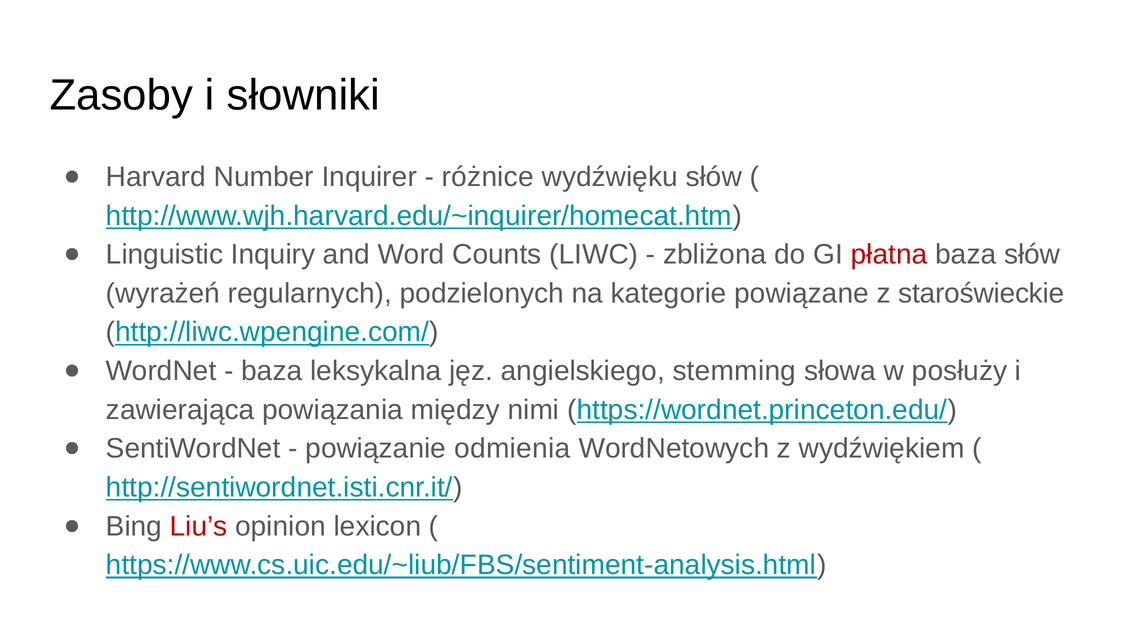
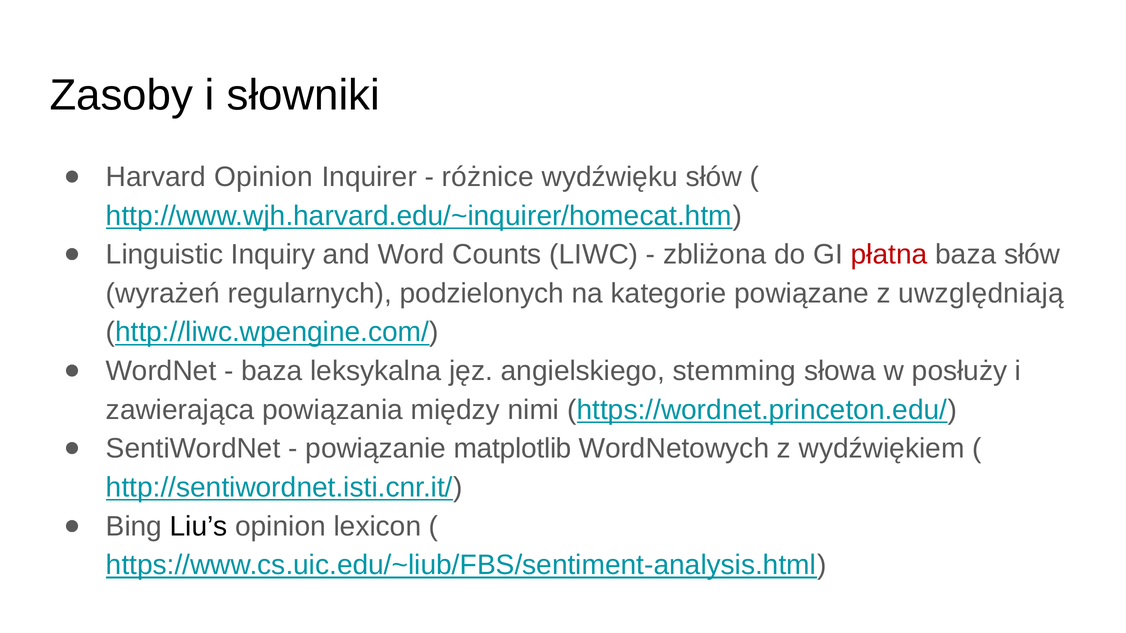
Harvard Number: Number -> Opinion (264, 177)
staroświeckie: staroświeckie -> uwzględniają (981, 294)
odmienia: odmienia -> matplotlib (513, 449)
Liu’s colour: red -> black (199, 527)
